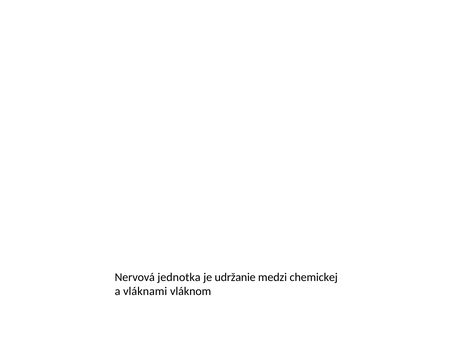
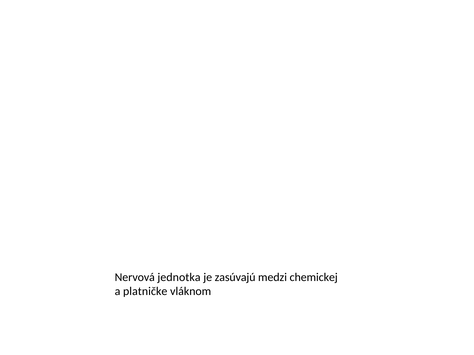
udržanie: udržanie -> zasúvajú (235, 278)
vláknami: vláknami -> platničke (145, 292)
